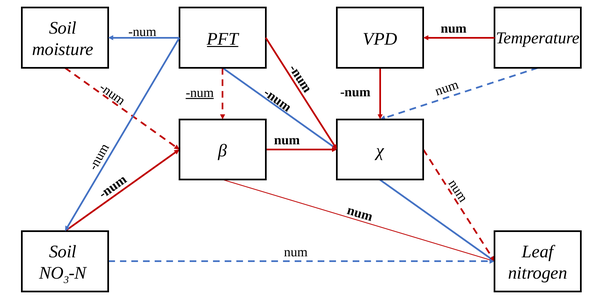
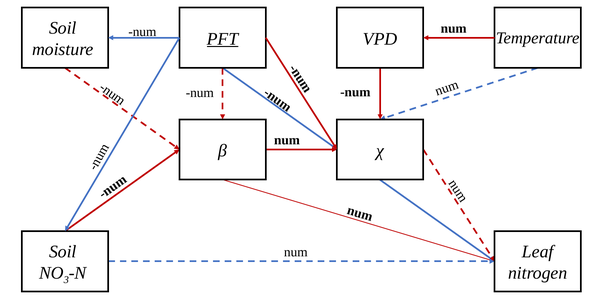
num underline: present -> none (200, 93)
